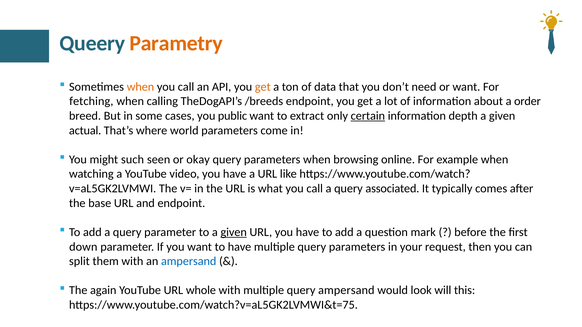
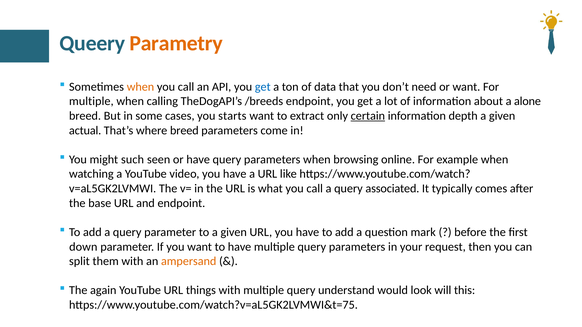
get colour: orange -> blue (263, 87)
fetching: fetching -> multiple (91, 101)
order: order -> alone (527, 101)
public: public -> starts (232, 116)
where world: world -> breed (184, 131)
or okay: okay -> have (198, 160)
given underline: present -> none (234, 232)
ampersand colour: blue -> orange (189, 262)
whole: whole -> things (201, 291)
query ampersand: ampersand -> understand (346, 291)
